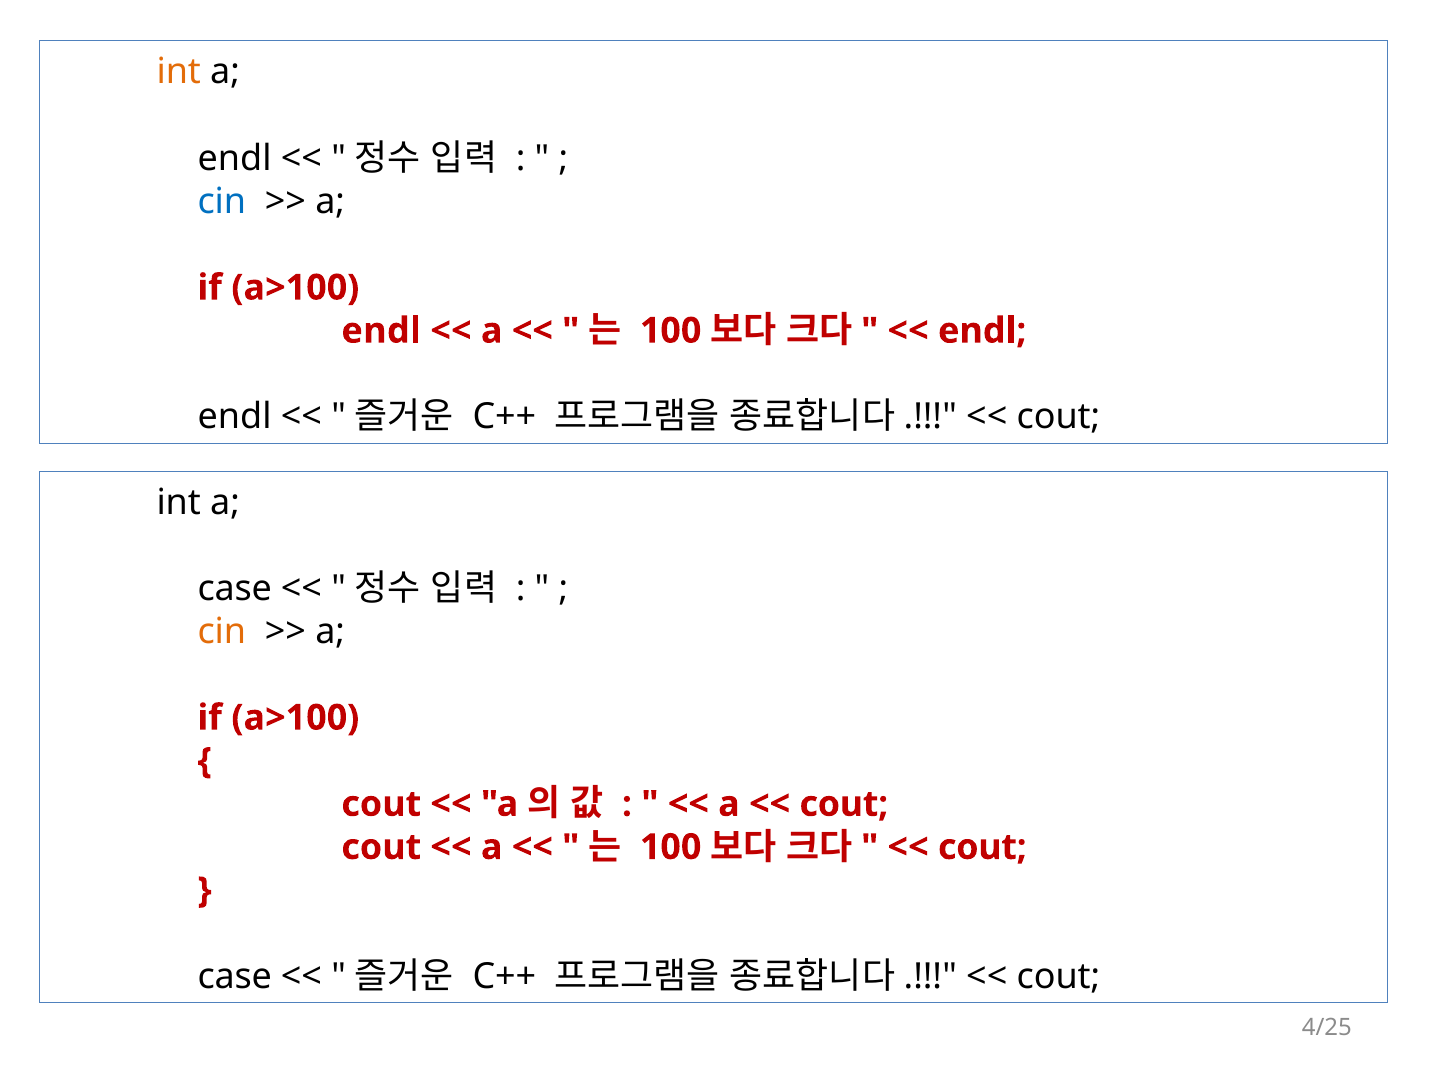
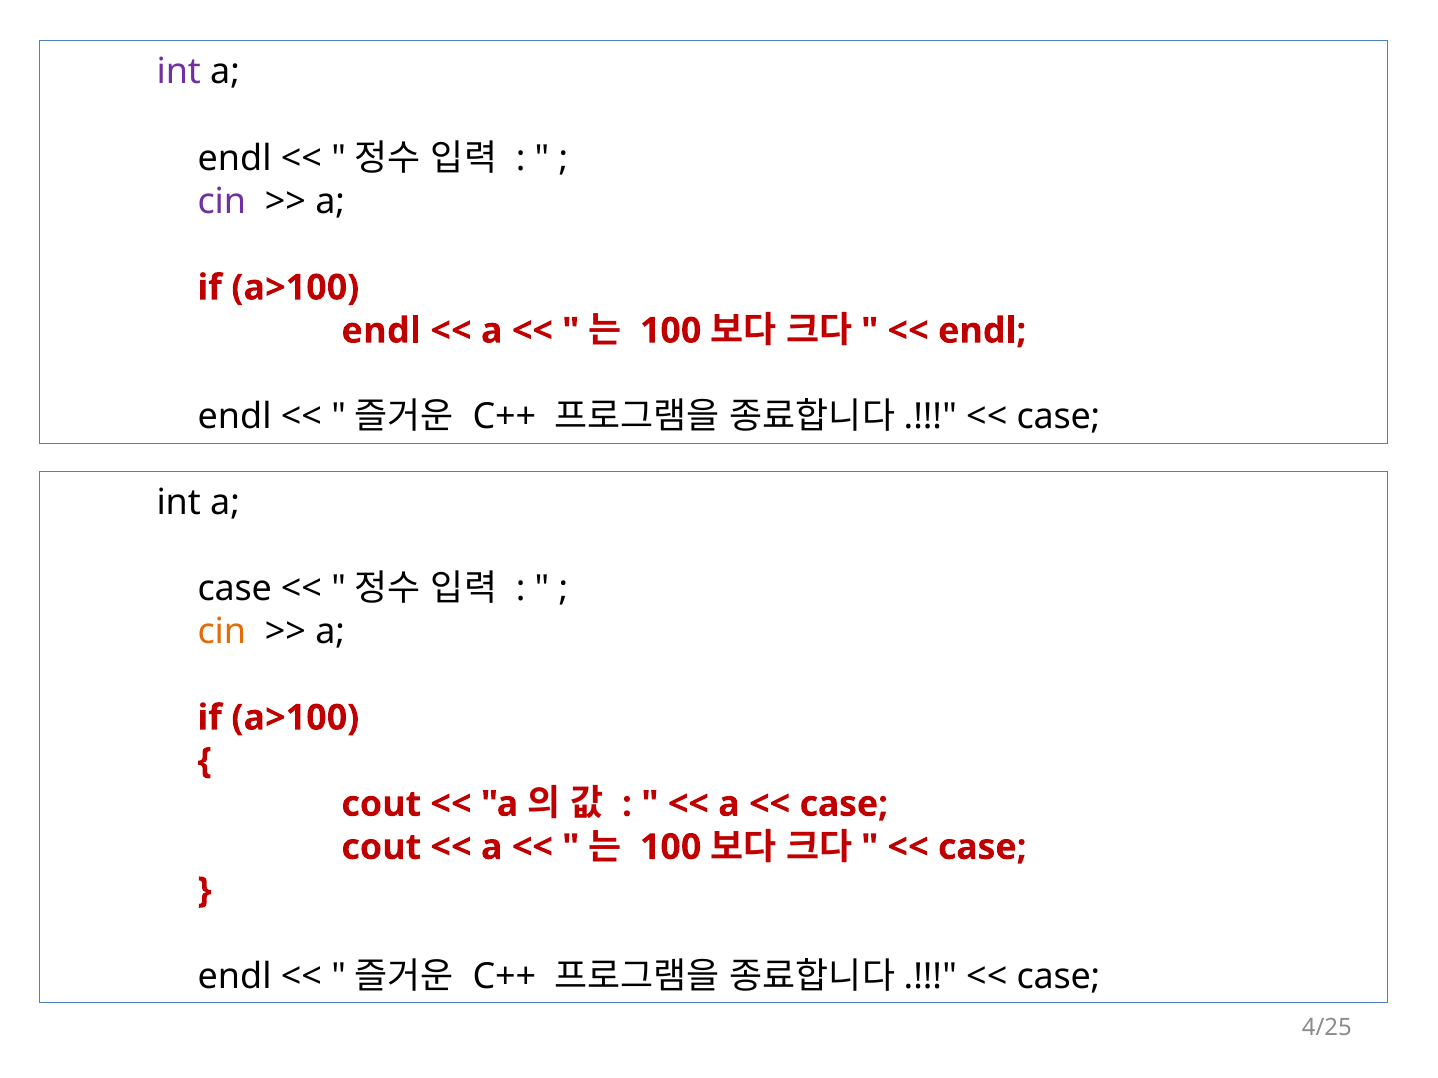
int colour: orange -> purple (179, 72)
cin colour: blue -> purple (222, 202)
cout: cout -> case (1059, 417)
cout: cout -> case (844, 804)
cout: cout -> case (982, 848)
case: case -> endl (235, 977)
cout: cout -> case (1059, 977)
